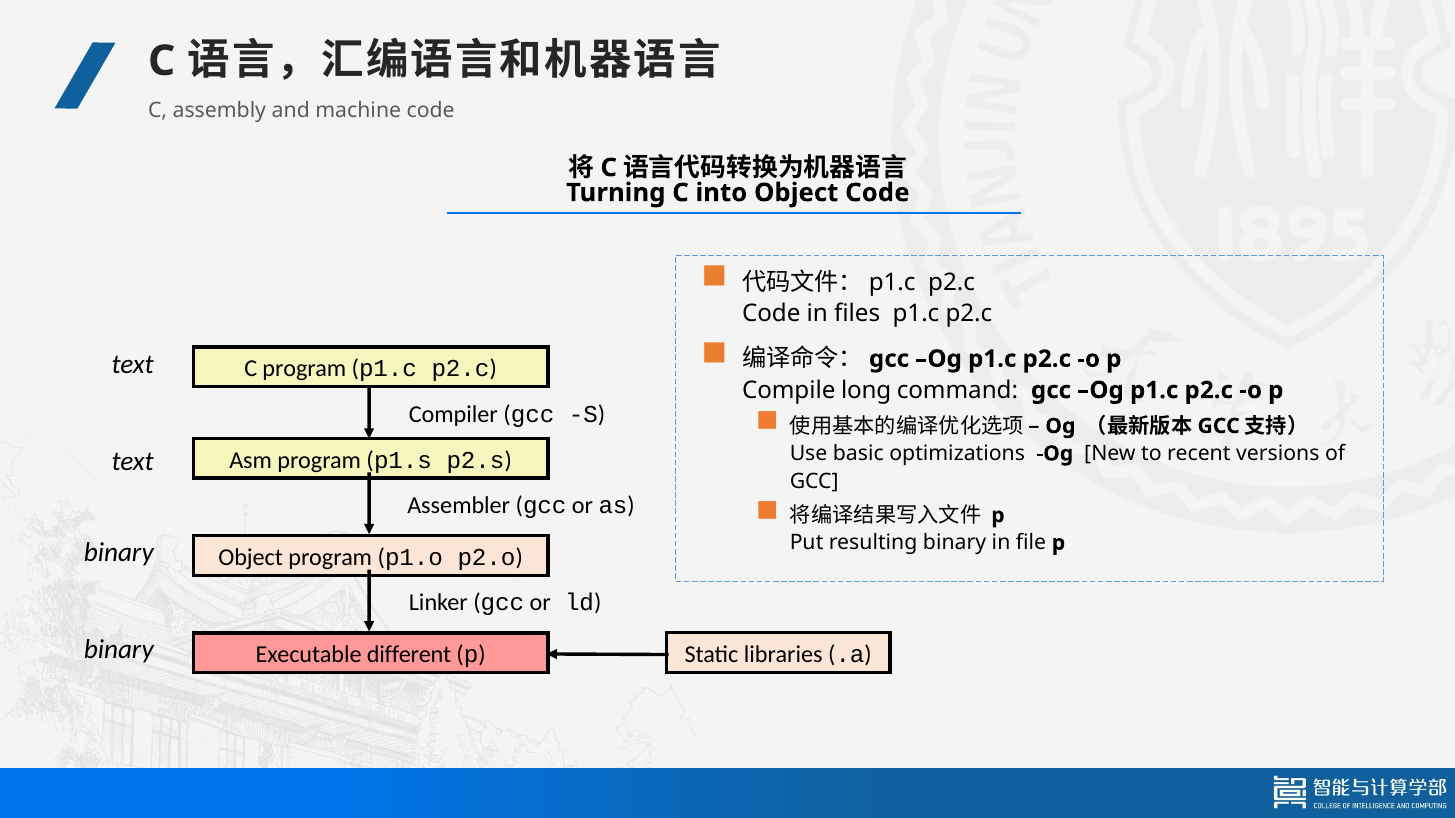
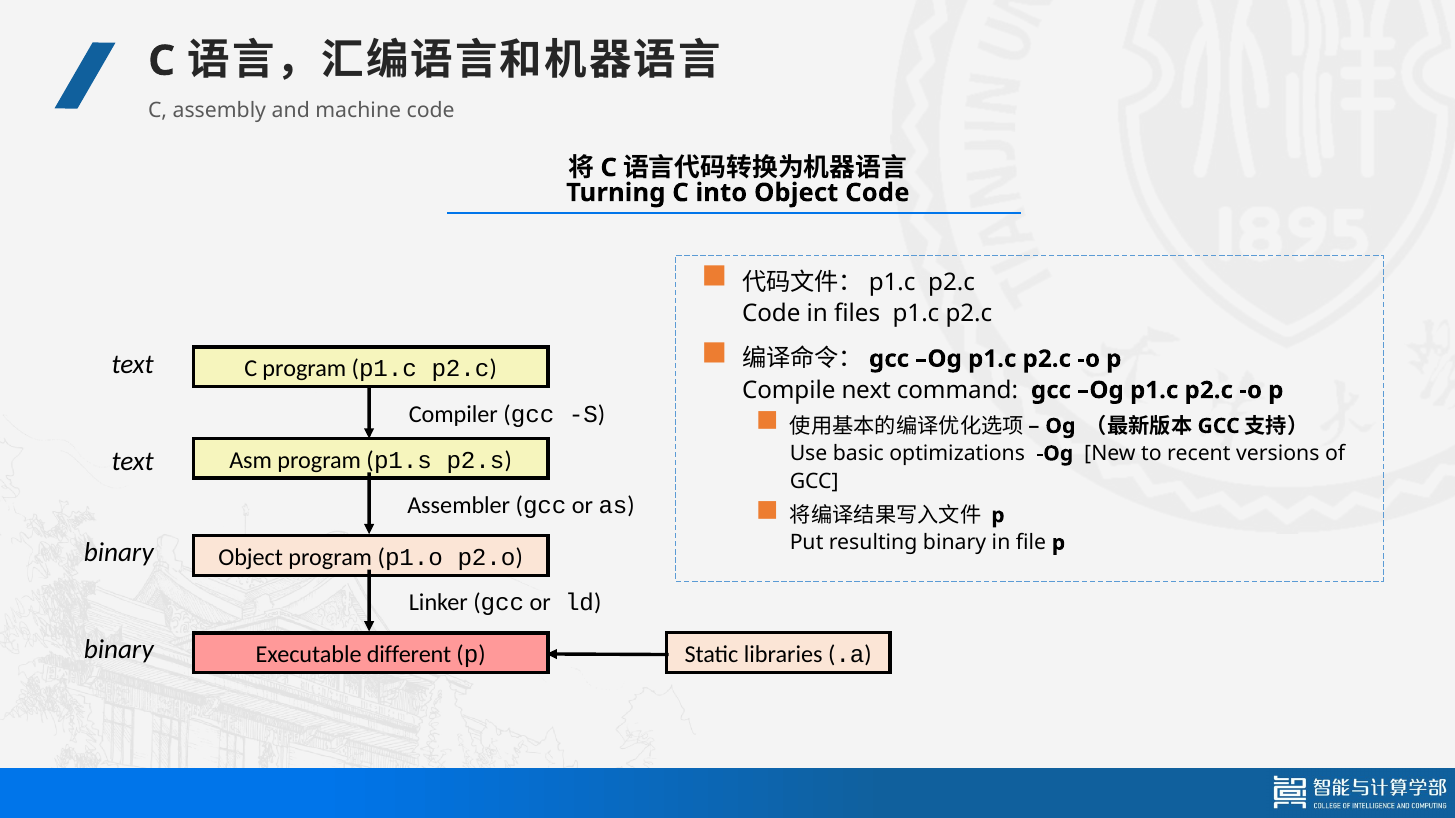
long: long -> next (866, 390)
